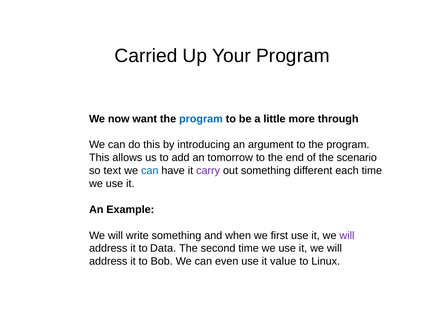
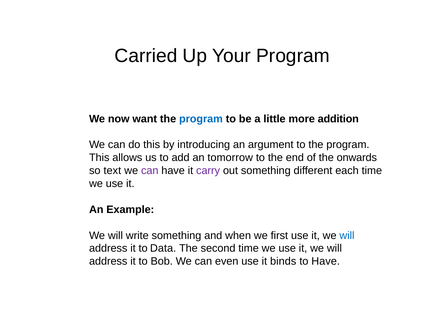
through: through -> addition (338, 119)
scenario: scenario -> onwards (357, 157)
can colour: blue -> purple (150, 170)
will colour: purple -> blue (347, 235)
value: value -> binds (283, 261)
to Linux: Linux -> Have (326, 261)
